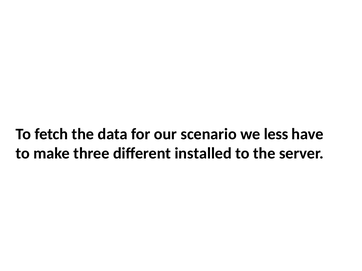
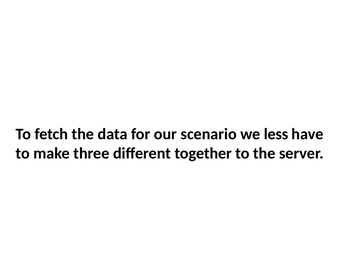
installed: installed -> together (203, 154)
